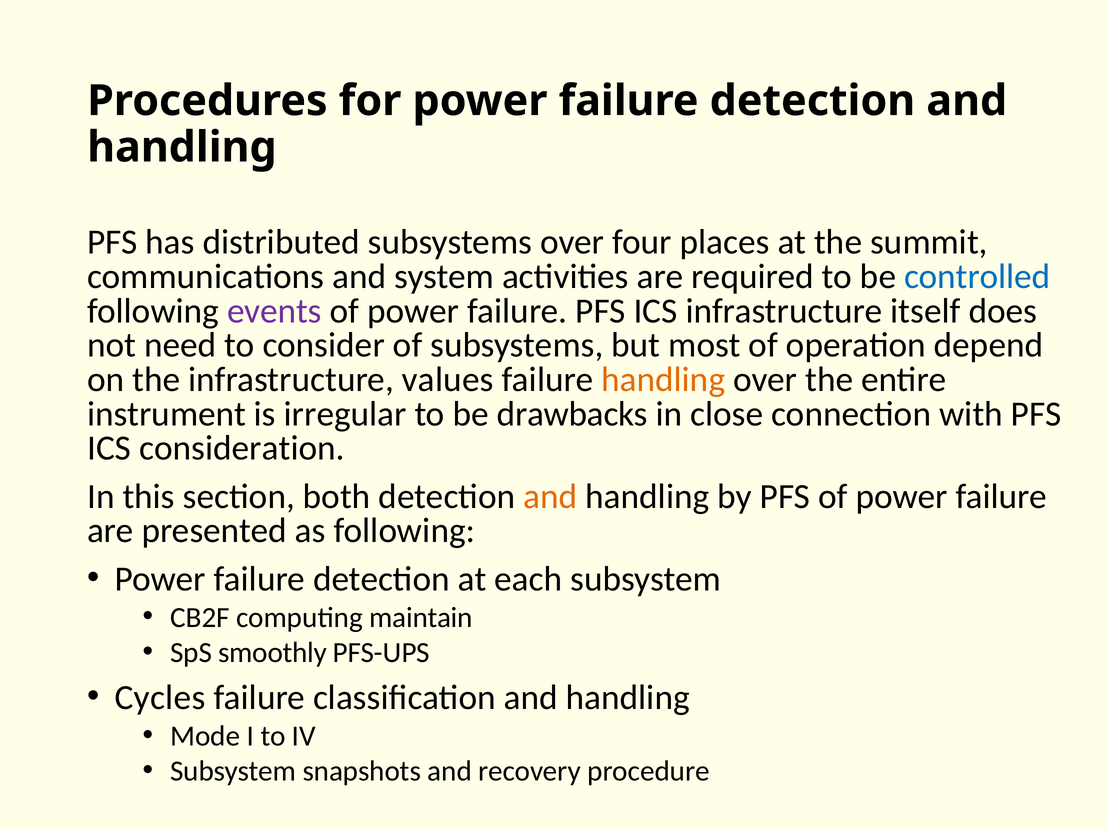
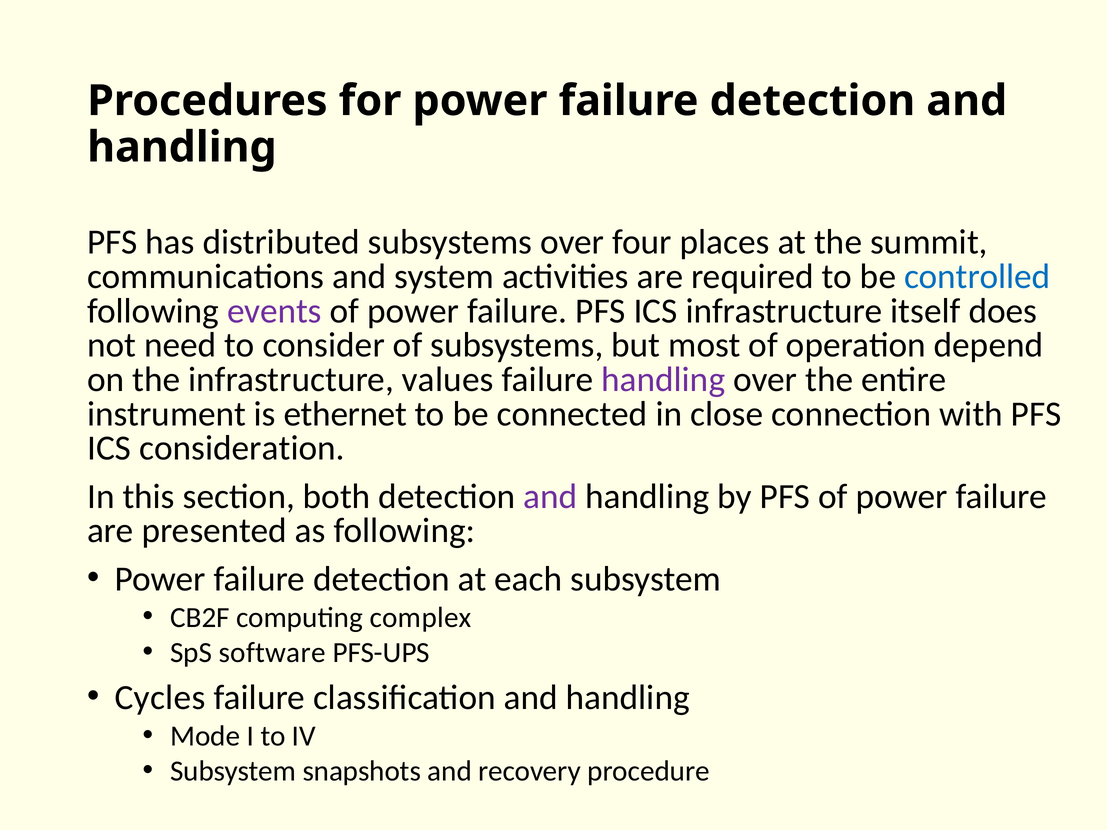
handling colour: orange -> purple (663, 380)
irregular: irregular -> ethernet (345, 414)
drawbacks: drawbacks -> connected (572, 414)
and colour: orange -> purple (550, 497)
maintain: maintain -> complex (421, 618)
smoothly: smoothly -> software (272, 653)
